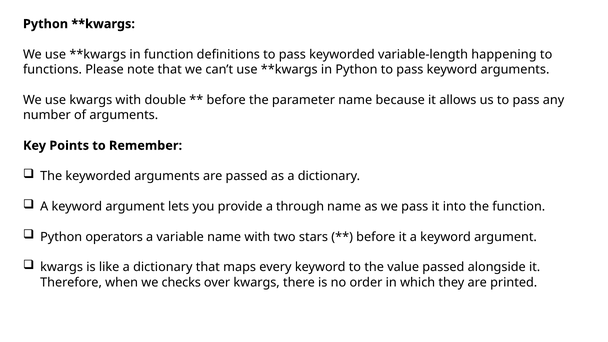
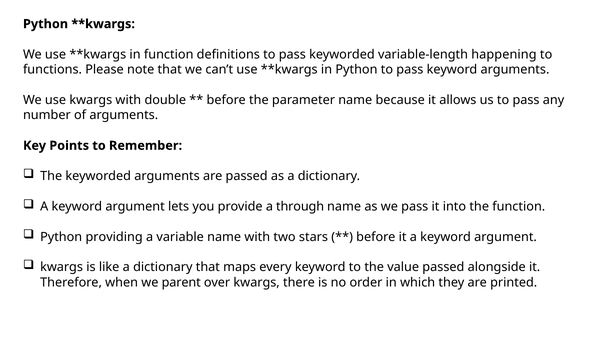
operators: operators -> providing (114, 237)
checks: checks -> parent (181, 282)
